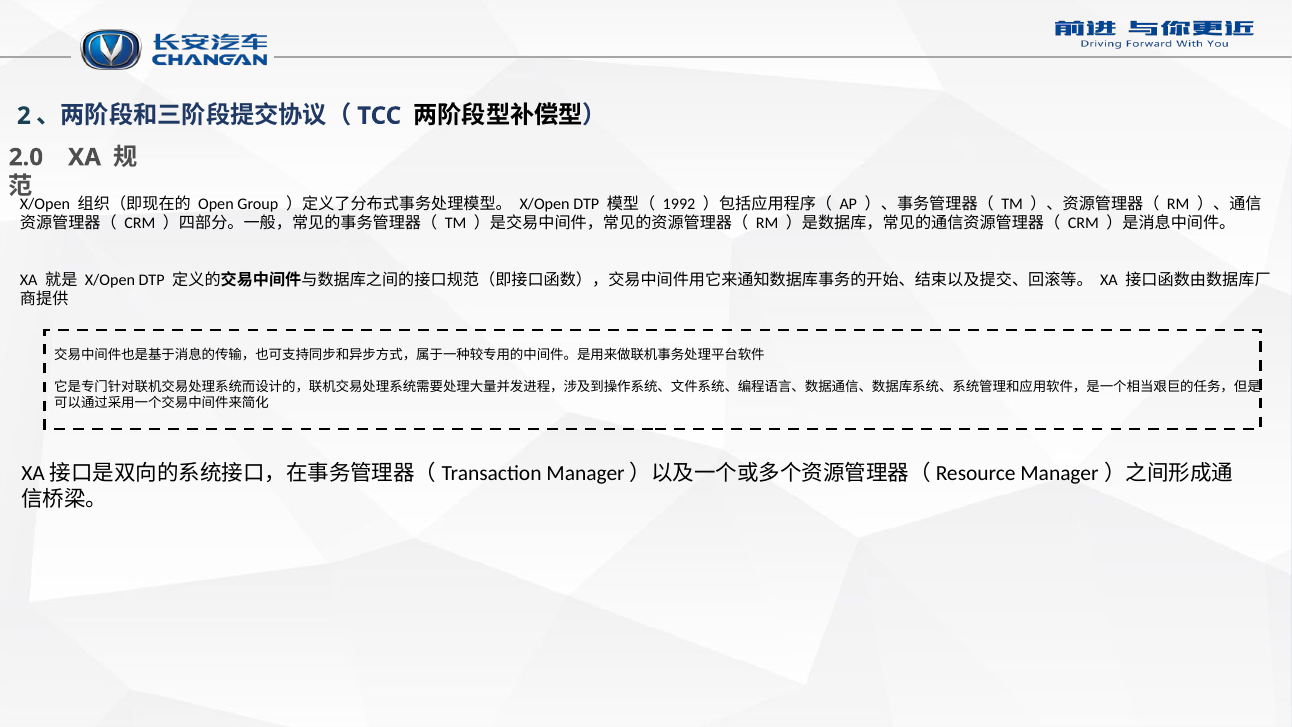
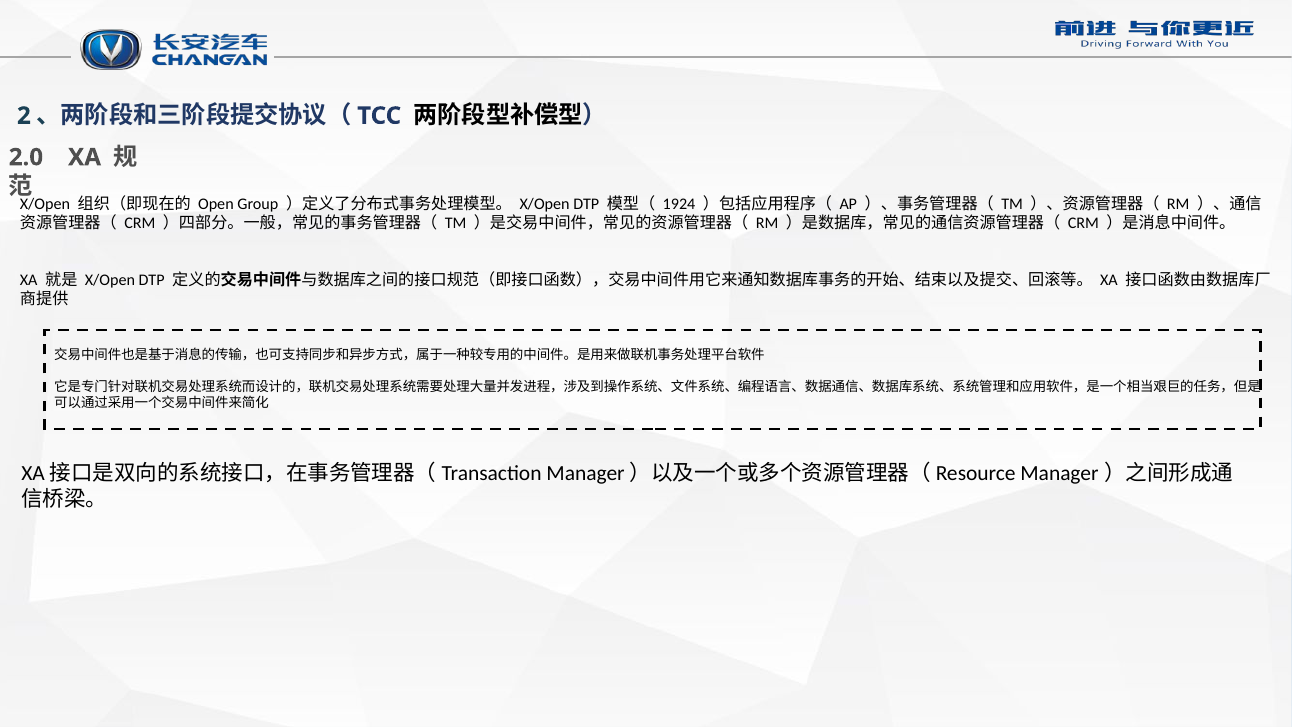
1992: 1992 -> 1924 (679, 204)
